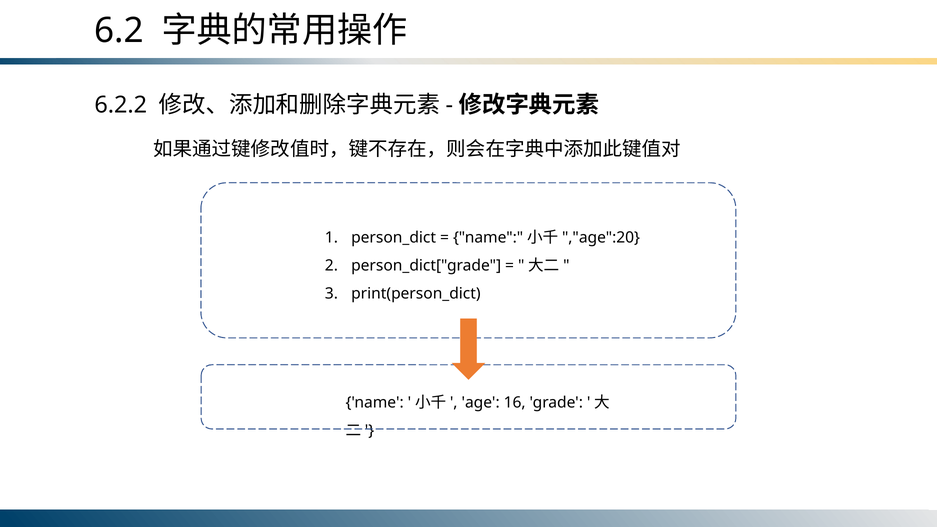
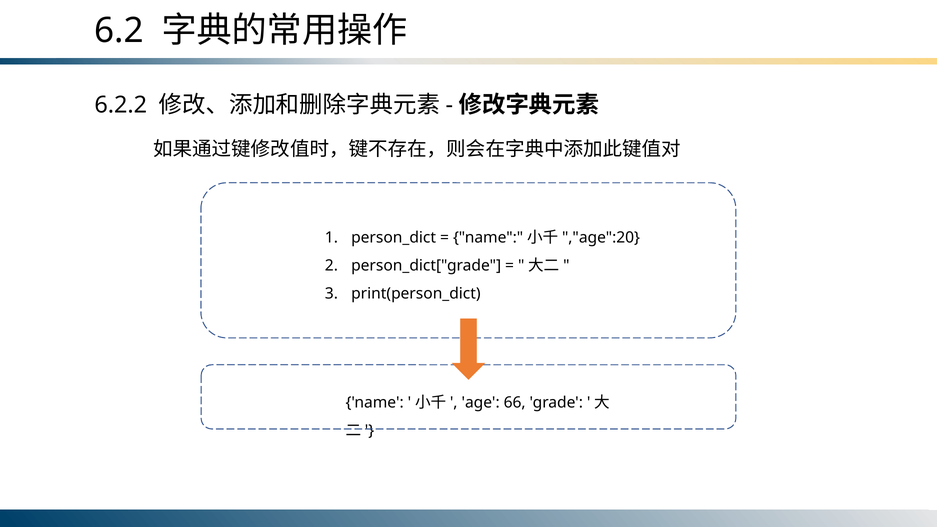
16: 16 -> 66 (515, 402)
